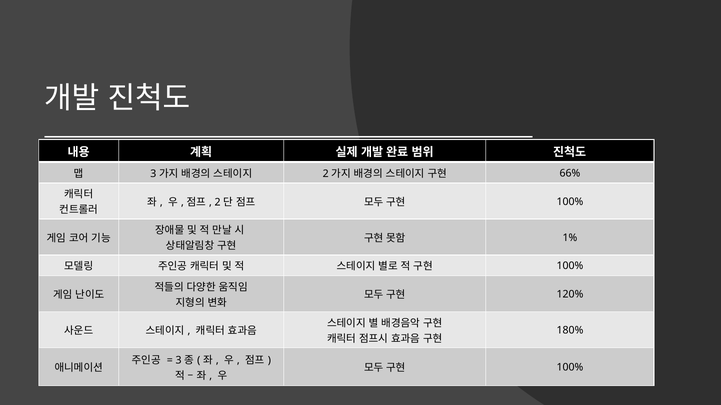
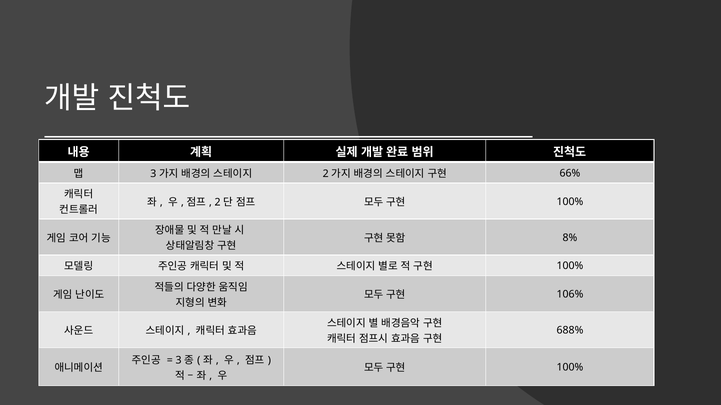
1%: 1% -> 8% (570, 238)
120%: 120% -> 106% (570, 295)
180%: 180% -> 688% (570, 331)
